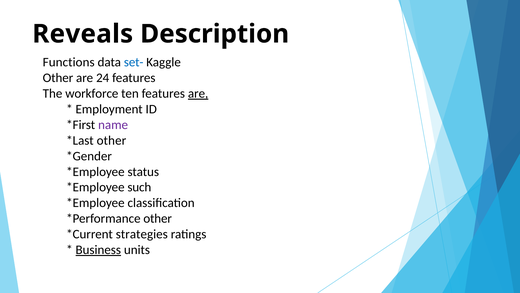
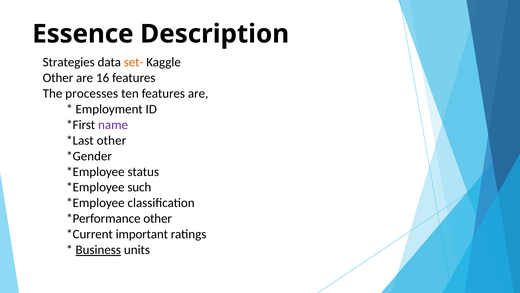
Reveals: Reveals -> Essence (83, 34)
Functions: Functions -> Strategies (69, 62)
set- colour: blue -> orange (134, 62)
24: 24 -> 16 (103, 78)
workforce: workforce -> processes (92, 93)
are underline: present -> none (198, 93)
strategies: strategies -> important (142, 234)
